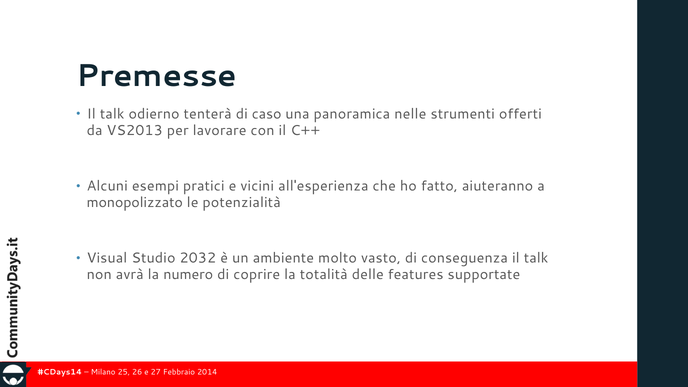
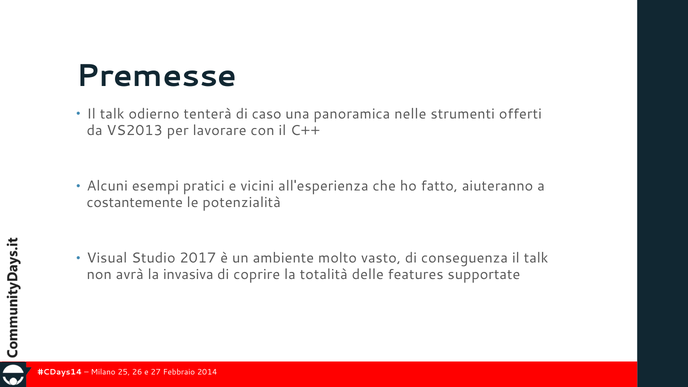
monopolizzato: monopolizzato -> costantemente (135, 203)
2032: 2032 -> 2017 (198, 258)
numero: numero -> invasiva (188, 275)
